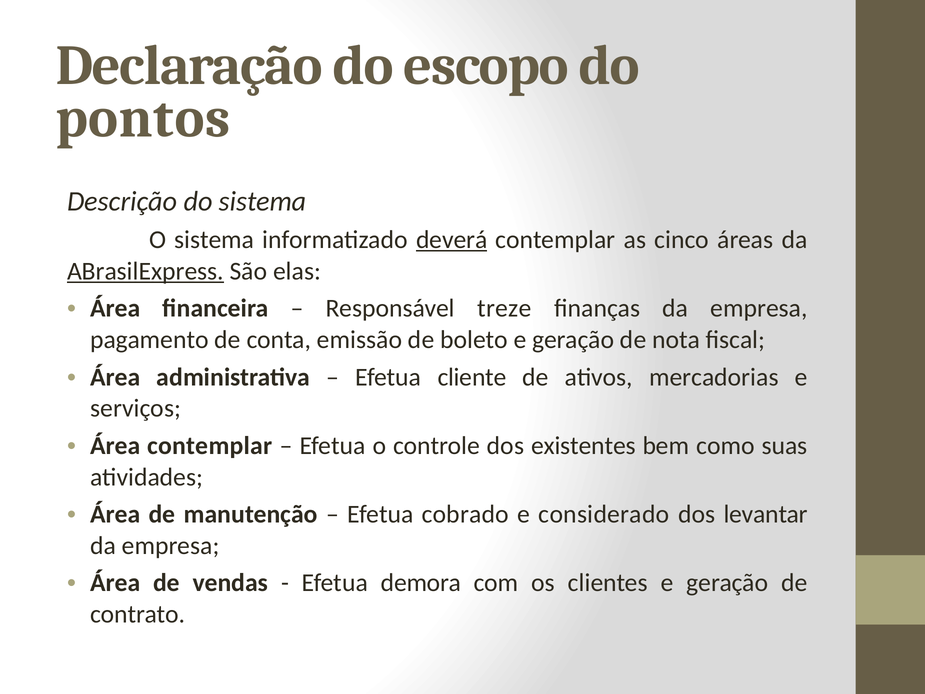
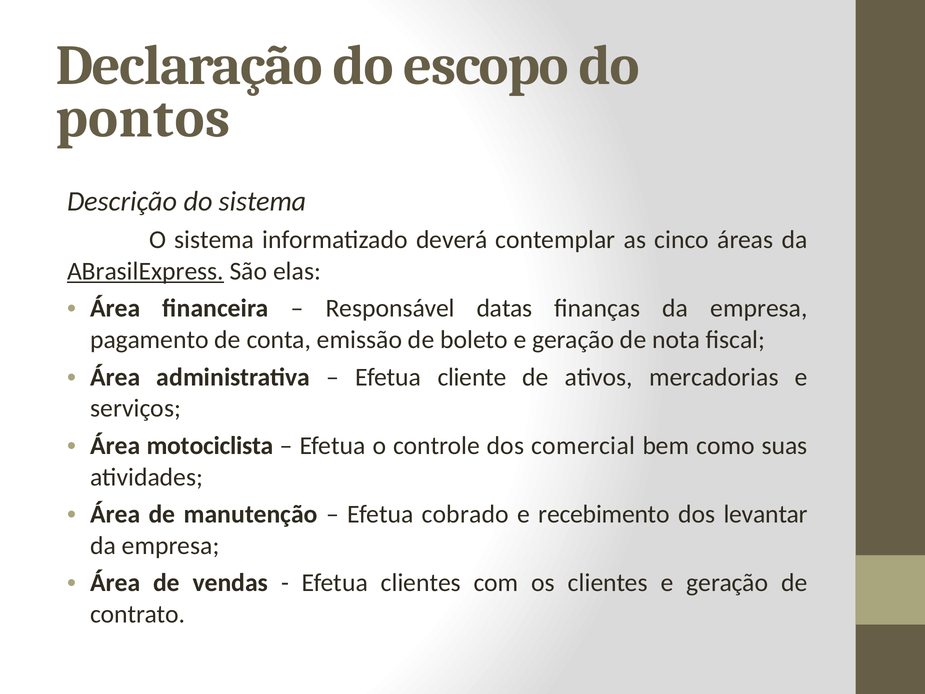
deverá underline: present -> none (452, 240)
treze: treze -> datas (505, 308)
Área contemplar: contemplar -> motociclista (210, 445)
existentes: existentes -> comercial (583, 445)
considerado: considerado -> recebimento (604, 514)
Efetua demora: demora -> clientes (421, 583)
